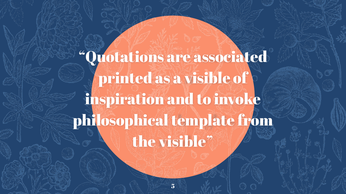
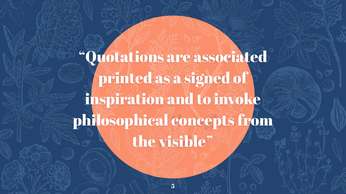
a visible: visible -> signed (207, 79)
template: template -> concepts (203, 121)
